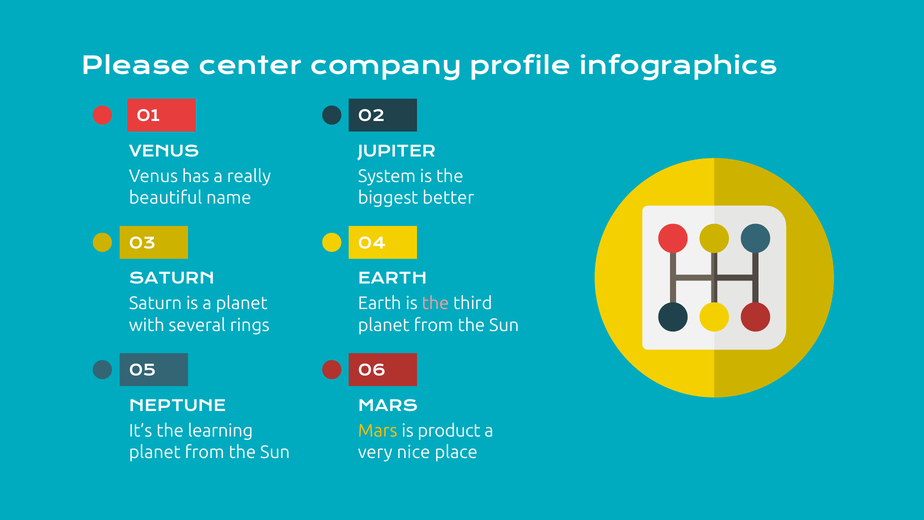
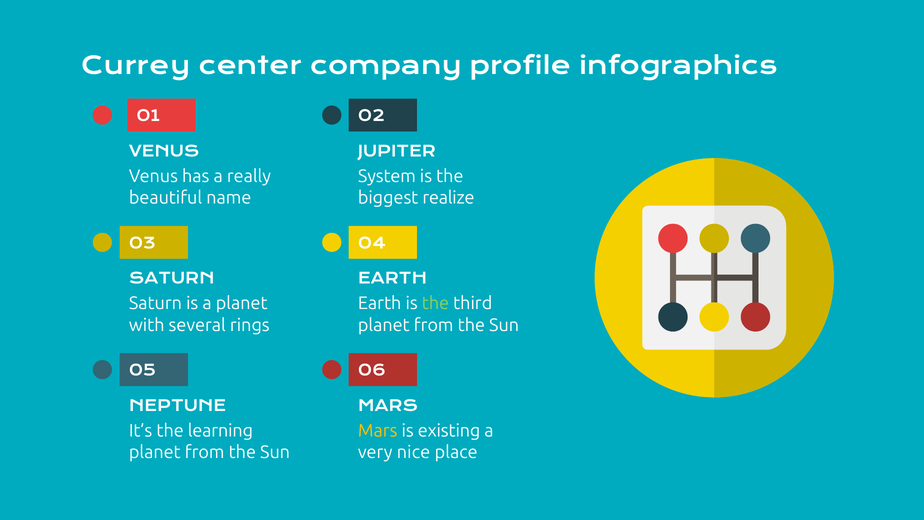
Please: Please -> Currey (136, 66)
better: better -> realize (448, 198)
the colour: pink -> light green (435, 303)
product: product -> existing (449, 431)
